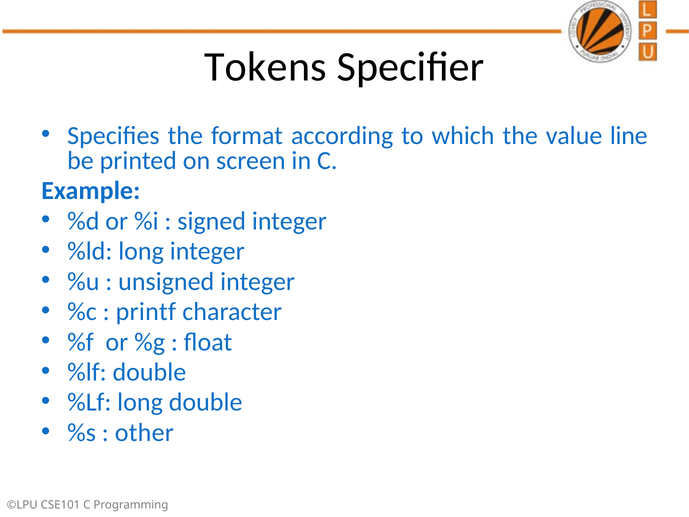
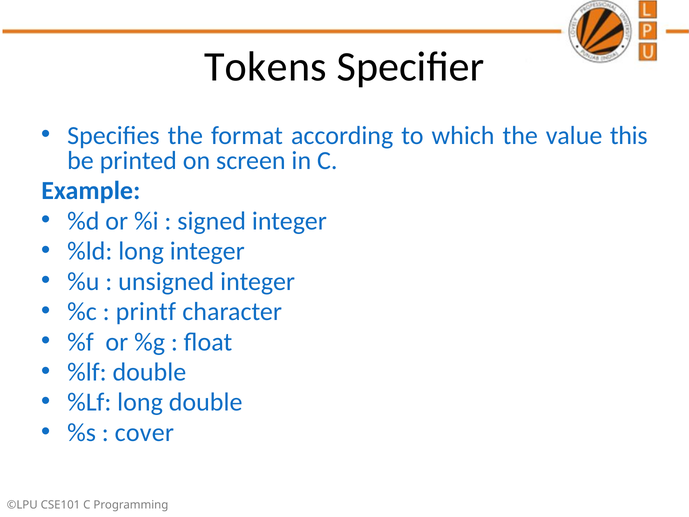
line: line -> this (629, 135)
other: other -> cover (144, 432)
